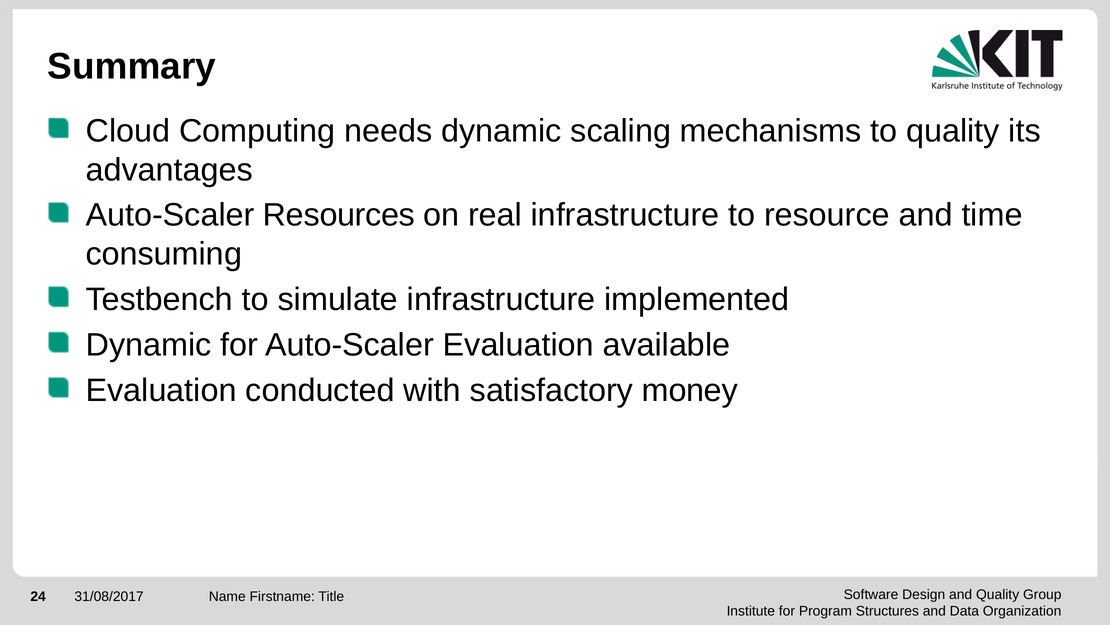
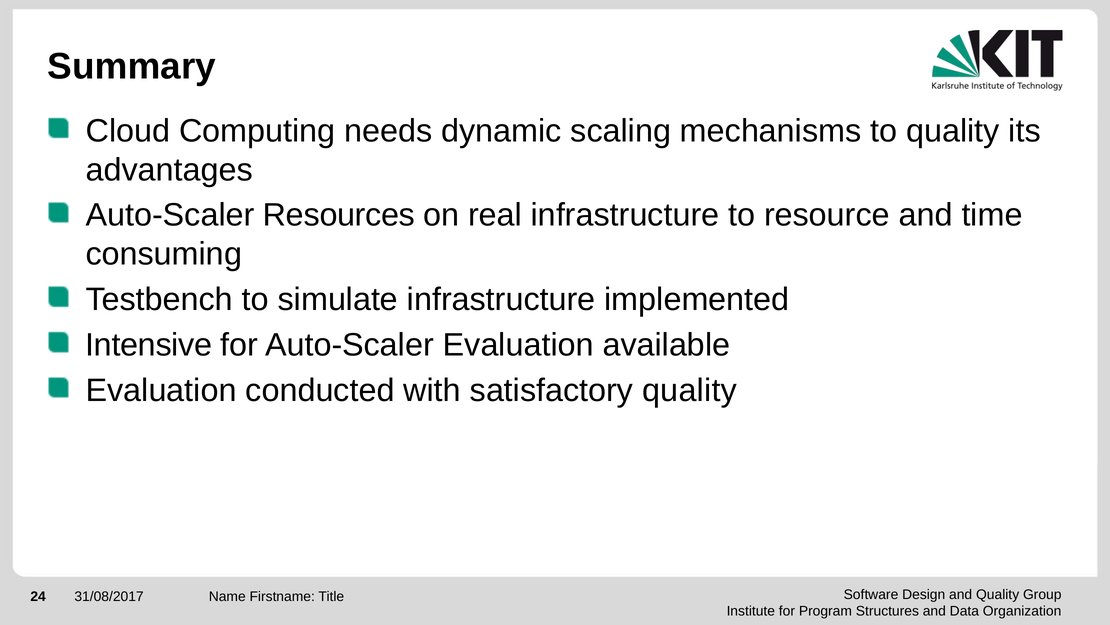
Dynamic: Dynamic -> Intensive (149, 345)
satisfactory money: money -> quality (690, 390)
